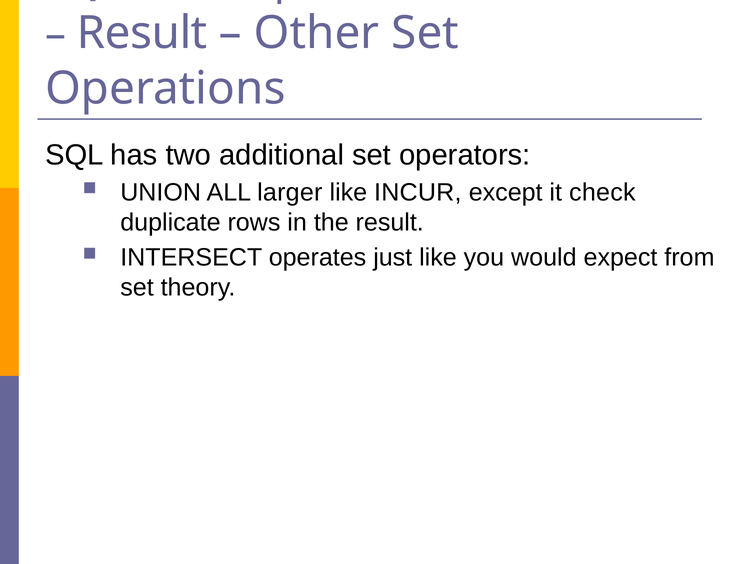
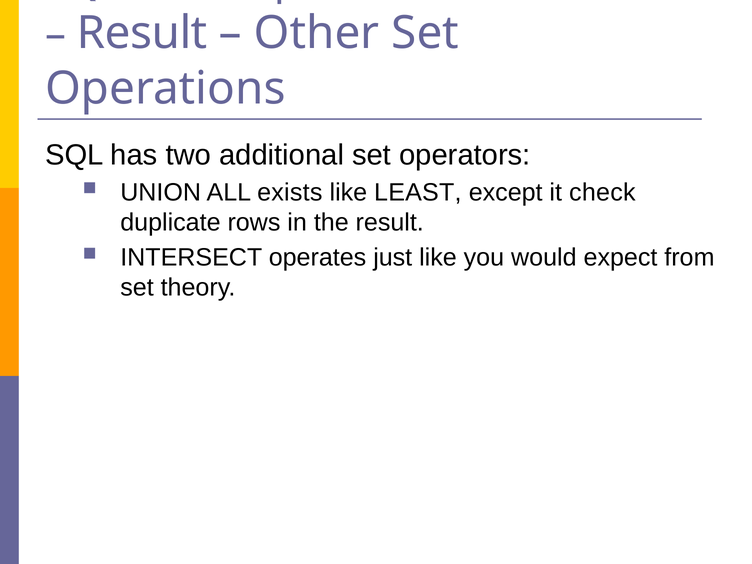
larger: larger -> exists (290, 192)
INCUR: INCUR -> LEAST (418, 192)
